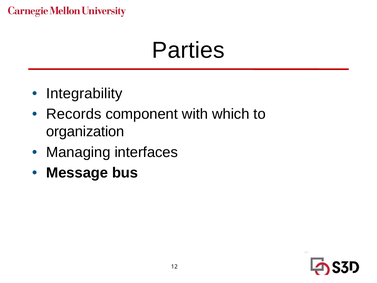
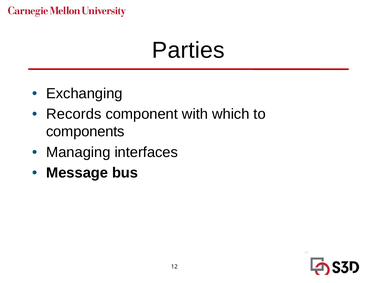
Integrability: Integrability -> Exchanging (84, 93)
organization: organization -> components (85, 132)
